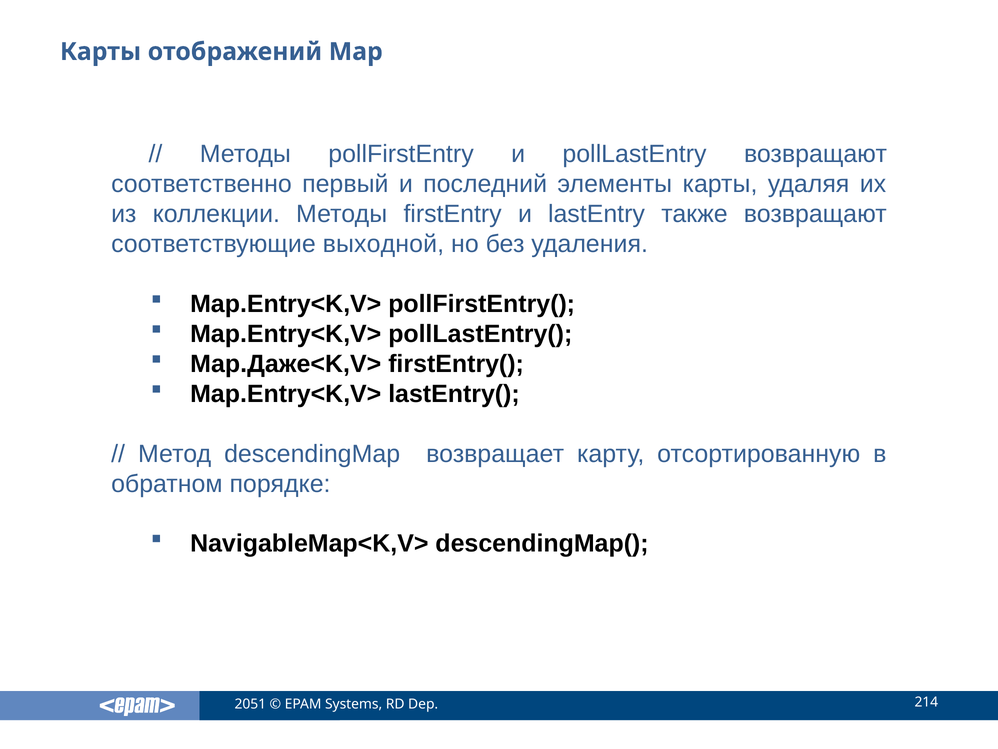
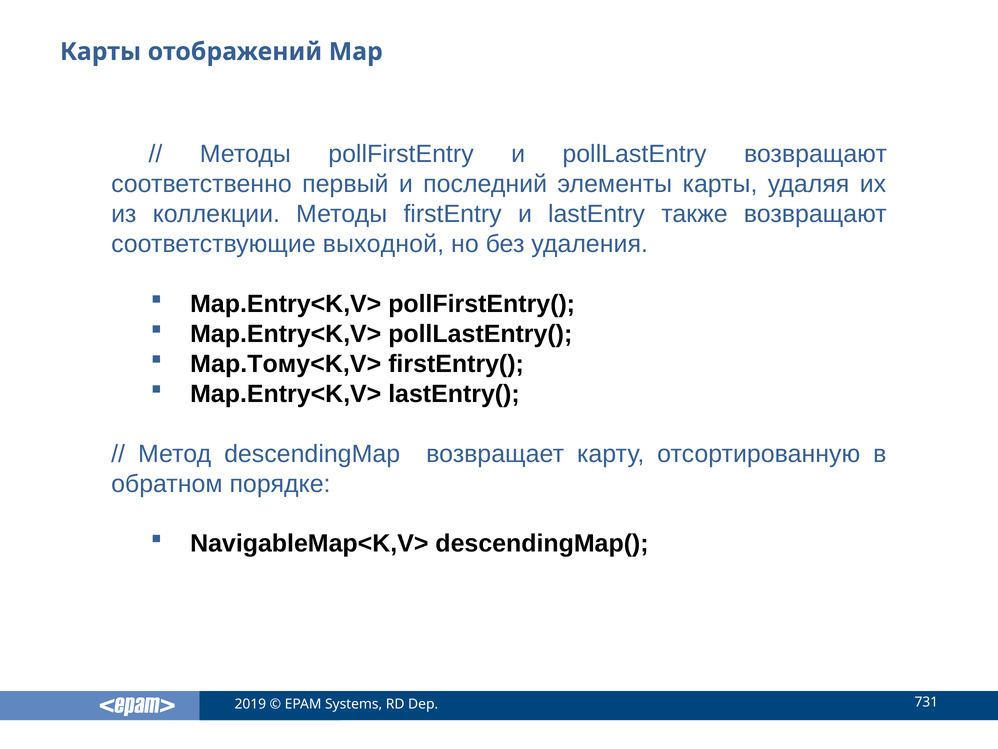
Map.Даже<K,V>: Map.Даже<K,V> -> Map.Тому<K,V> (286, 364)
2051: 2051 -> 2019 (250, 704)
214: 214 -> 731 (926, 702)
